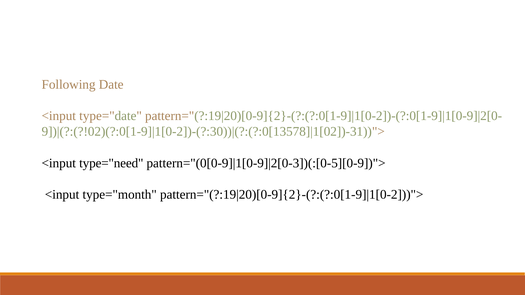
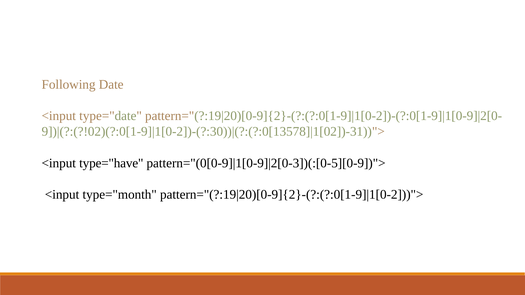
type="need: type="need -> type="have (111, 163)
